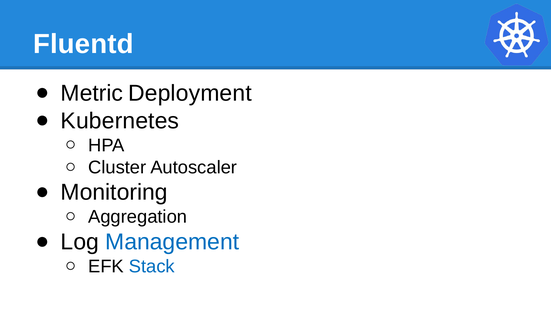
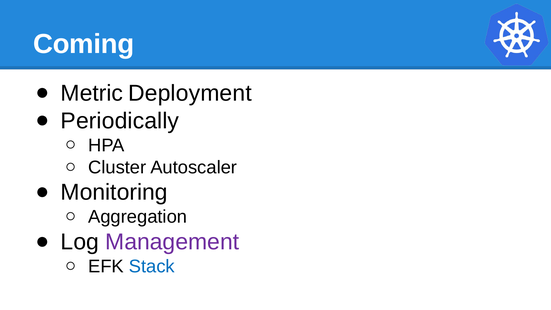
Fluentd: Fluentd -> Coming (84, 44)
Kubernetes: Kubernetes -> Periodically (120, 121)
Management colour: blue -> purple (172, 242)
